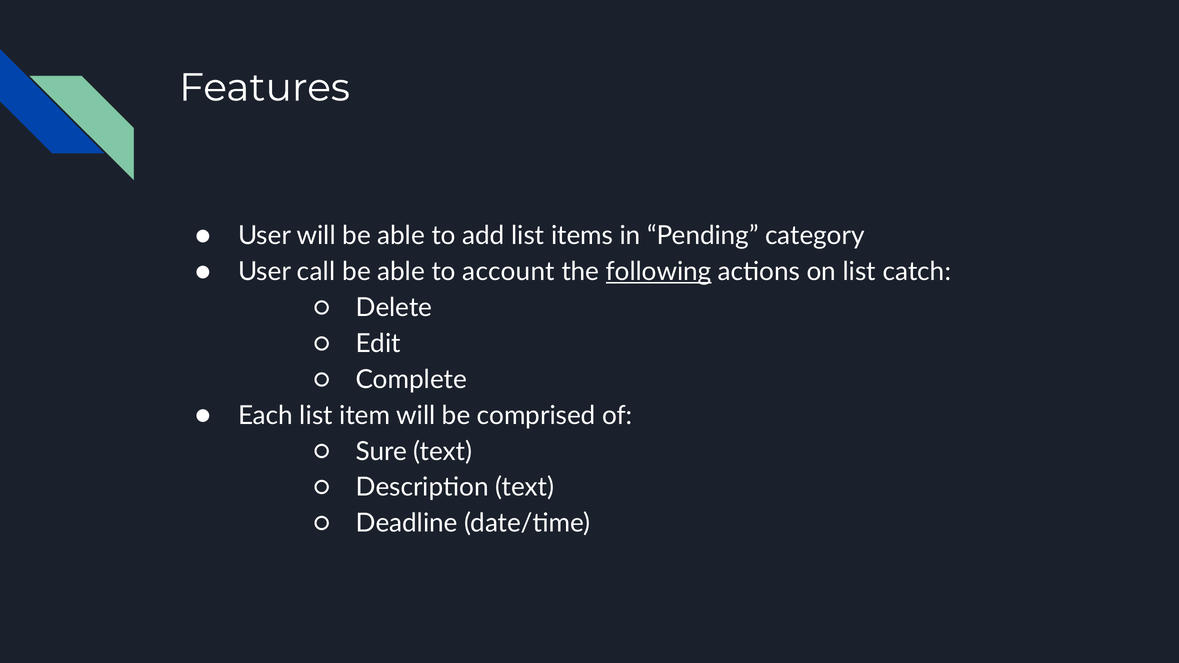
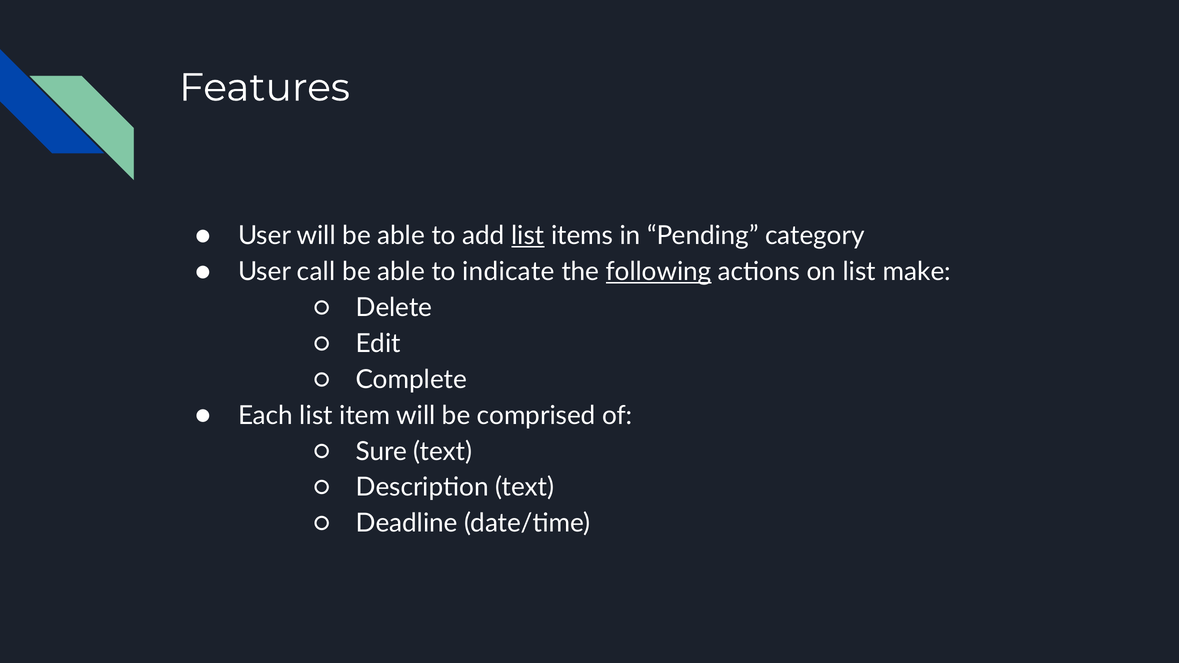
list underline: none -> present (528, 236)
account: account -> indicate (508, 272)
catch: catch -> make (917, 272)
